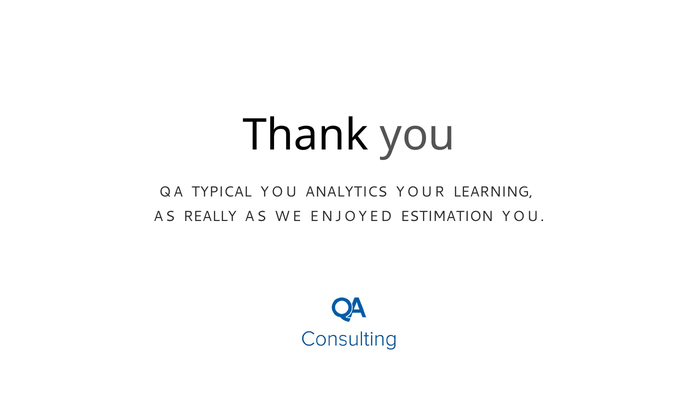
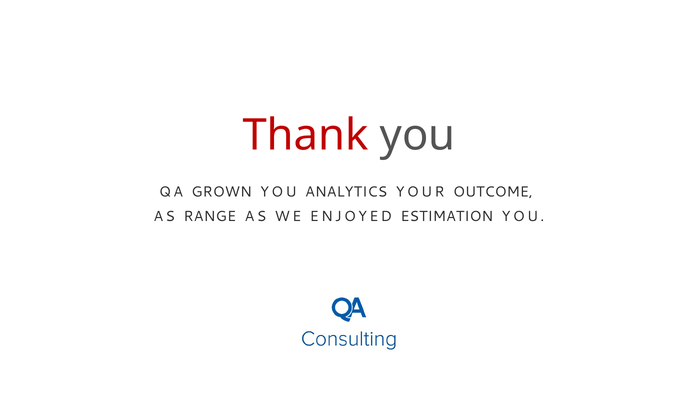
Thank colour: black -> red (306, 135)
TYPICAL: TYPICAL -> GROWN (222, 192)
LEARNING: LEARNING -> OUTCOME (493, 192)
REALLY: REALLY -> RANGE (210, 216)
